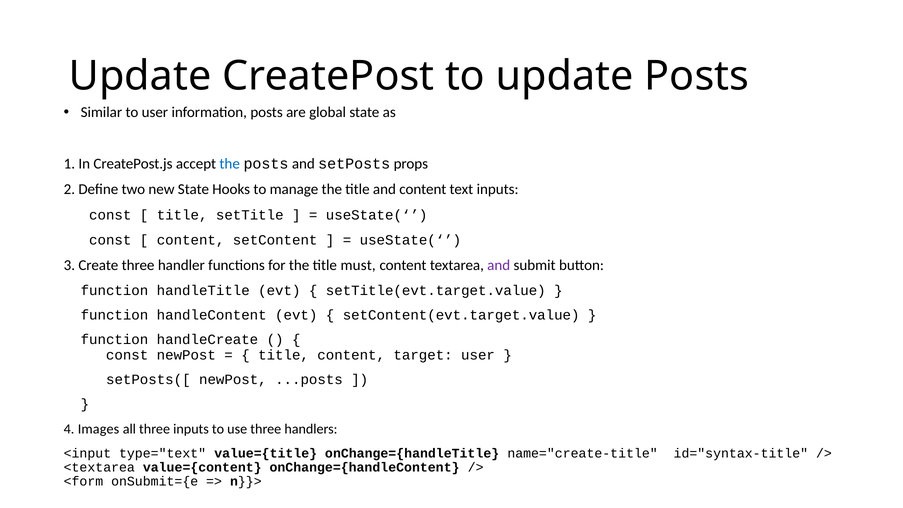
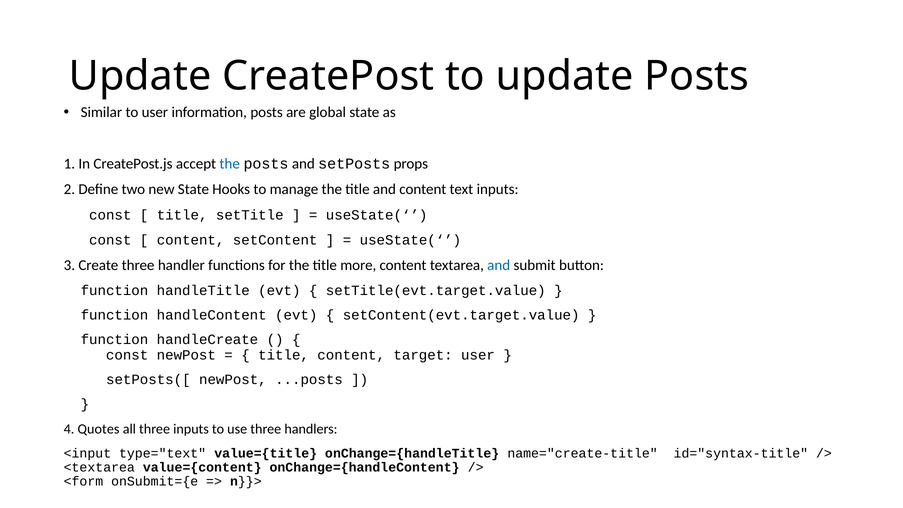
must: must -> more (358, 265)
and colour: purple -> blue (499, 265)
Images: Images -> Quotes (99, 429)
